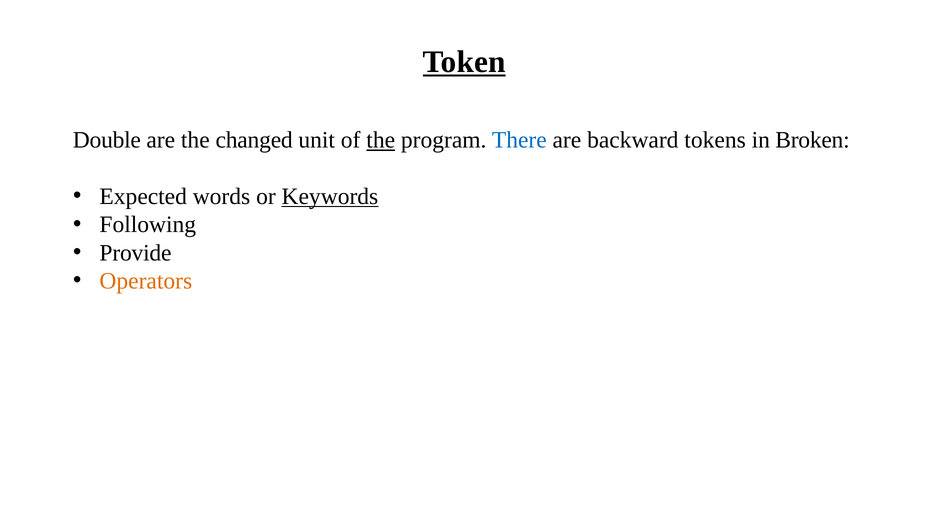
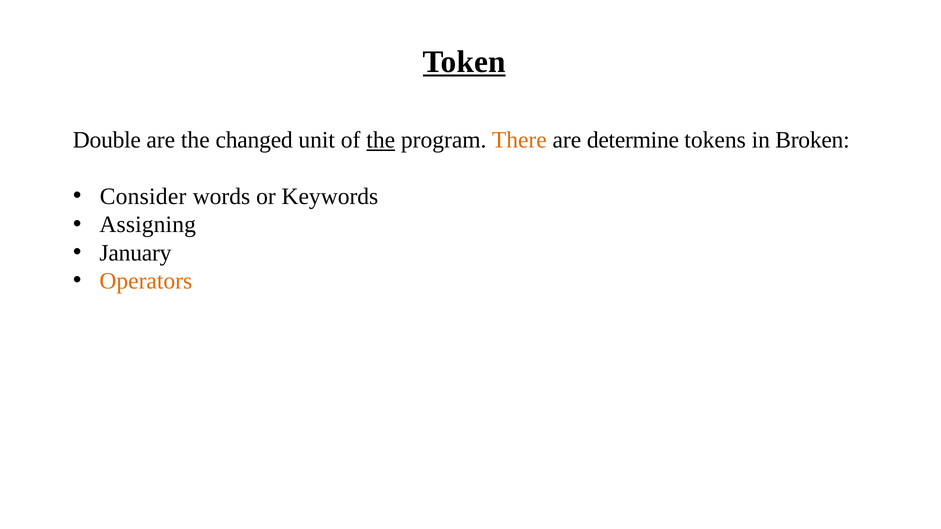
There colour: blue -> orange (519, 140)
backward: backward -> determine (633, 140)
Expected: Expected -> Consider (143, 196)
Keywords underline: present -> none (330, 196)
Following: Following -> Assigning (148, 225)
Provide: Provide -> January (135, 253)
